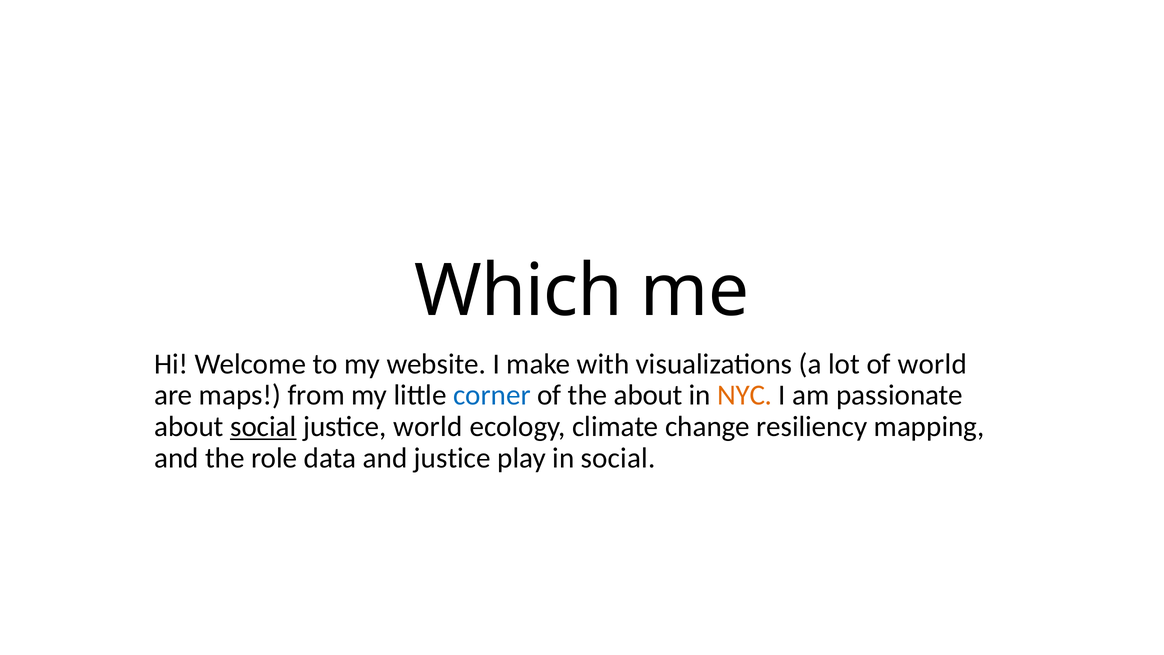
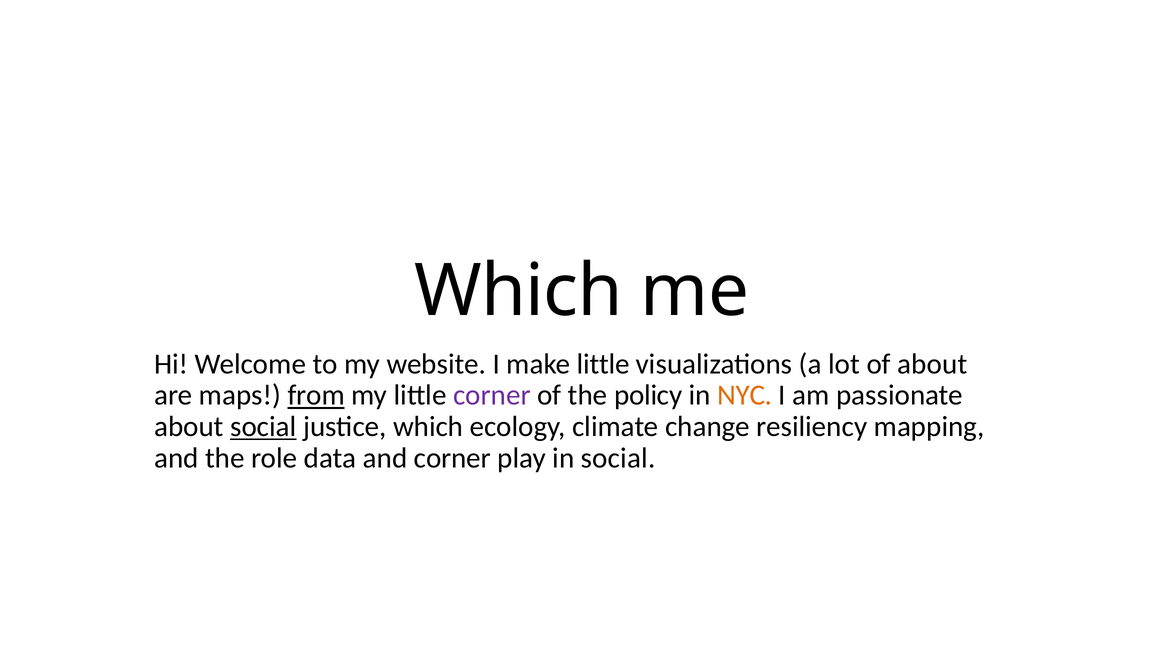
make with: with -> little (603, 364)
of world: world -> about (932, 364)
from underline: none -> present (316, 395)
corner colour: blue -> purple (492, 395)
the about: about -> policy (648, 395)
justice world: world -> which (428, 427)
and justice: justice -> corner (452, 458)
